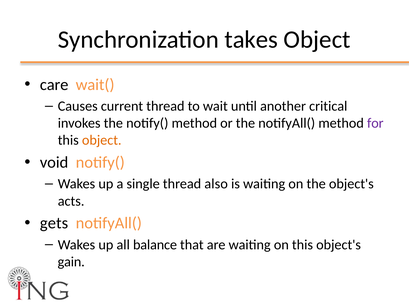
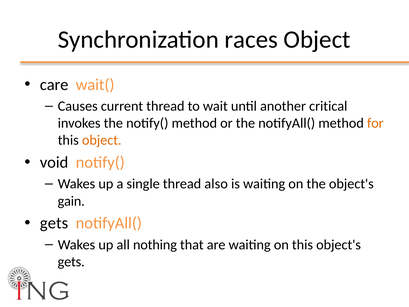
takes: takes -> races (251, 40)
for colour: purple -> orange (375, 123)
acts: acts -> gain (71, 201)
balance: balance -> nothing (155, 244)
gain: gain -> gets (71, 262)
